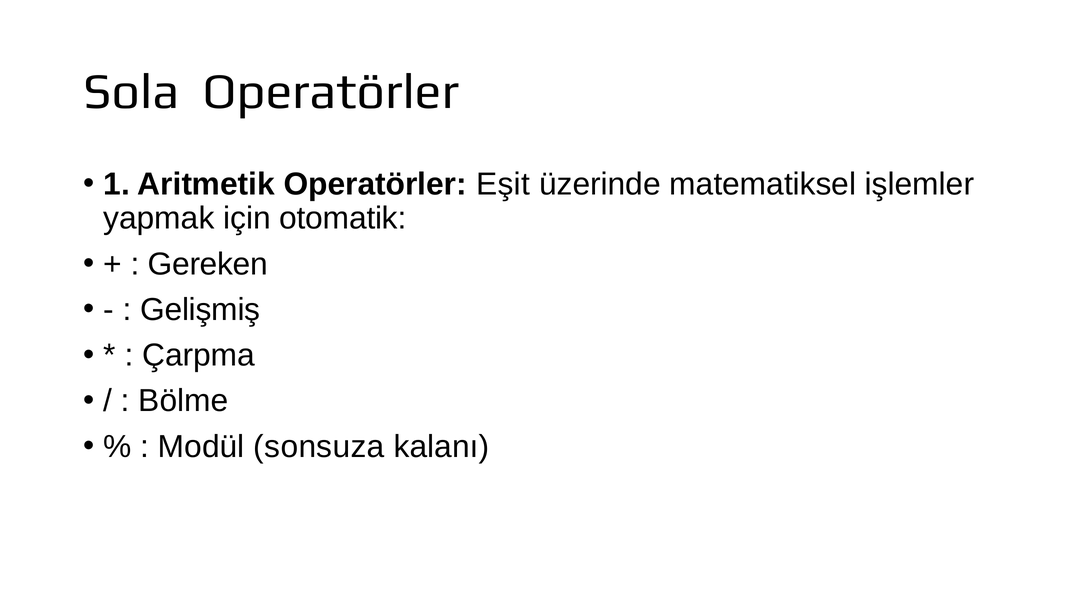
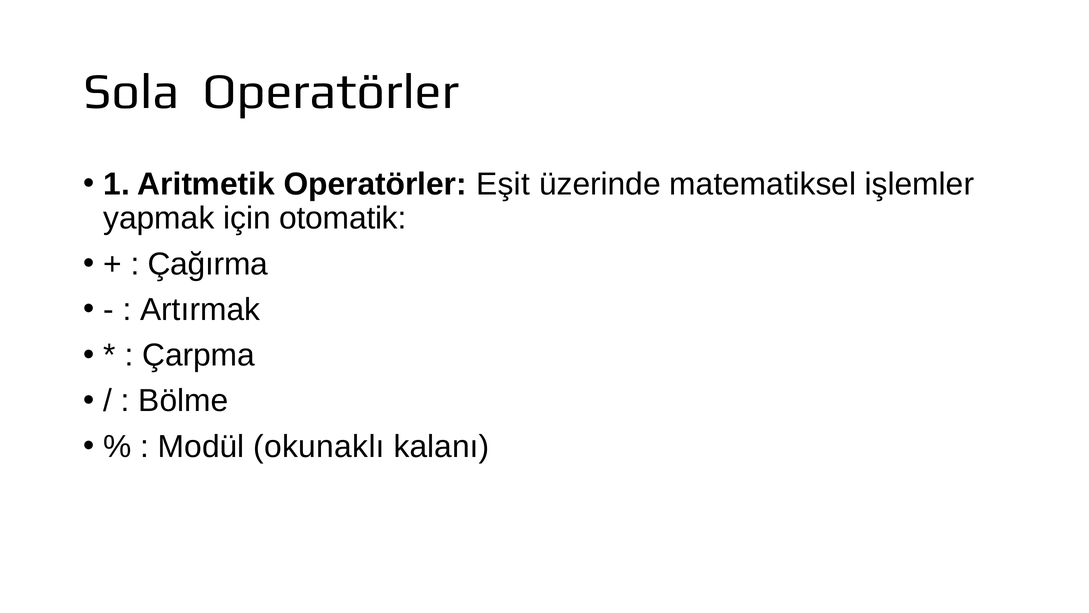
Gereken: Gereken -> Çağırma (208, 264)
Gelişmiş: Gelişmiş -> Artırmak (200, 309)
sonsuza: sonsuza -> okunaklı (319, 446)
